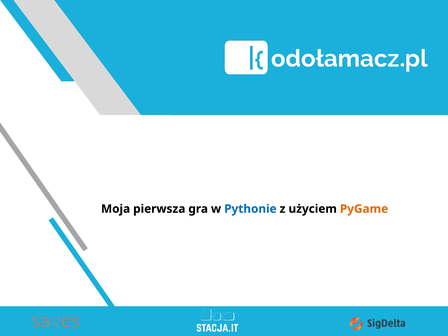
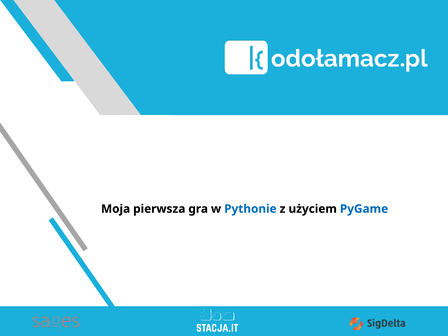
PyGame colour: orange -> blue (364, 209)
